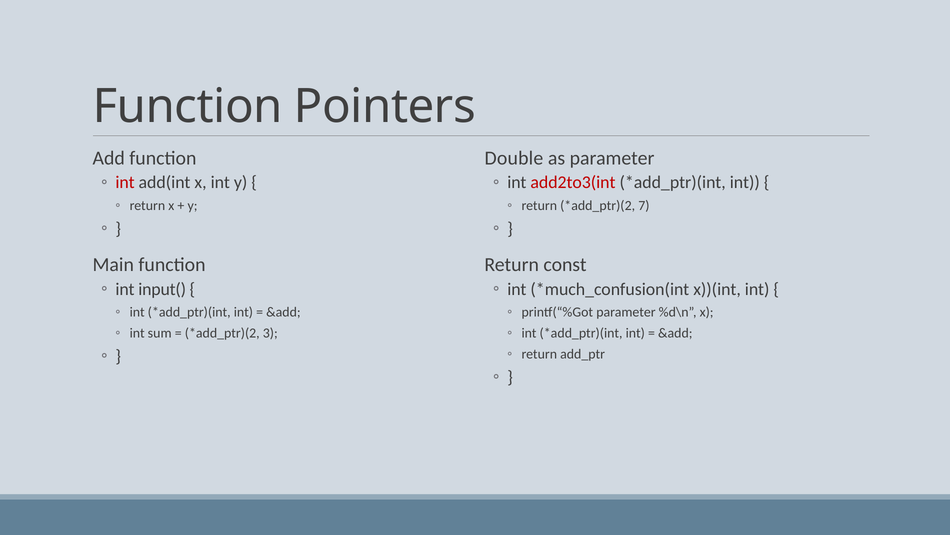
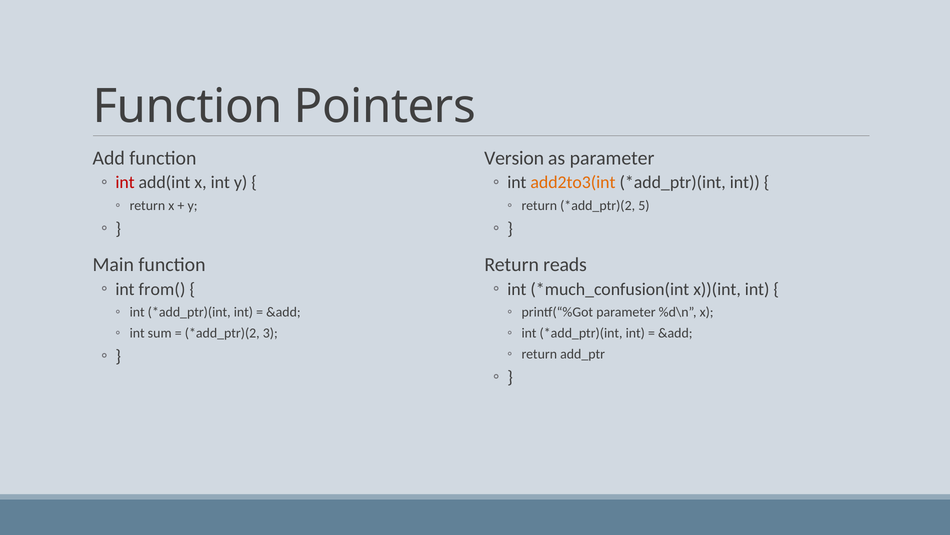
Double: Double -> Version (514, 158)
add2to3(int colour: red -> orange (573, 182)
7: 7 -> 5 (644, 205)
const: const -> reads (565, 265)
input(: input( -> from( (162, 289)
